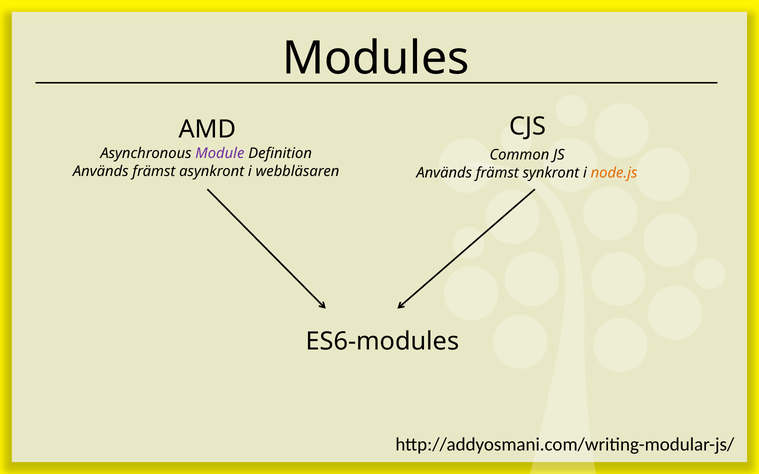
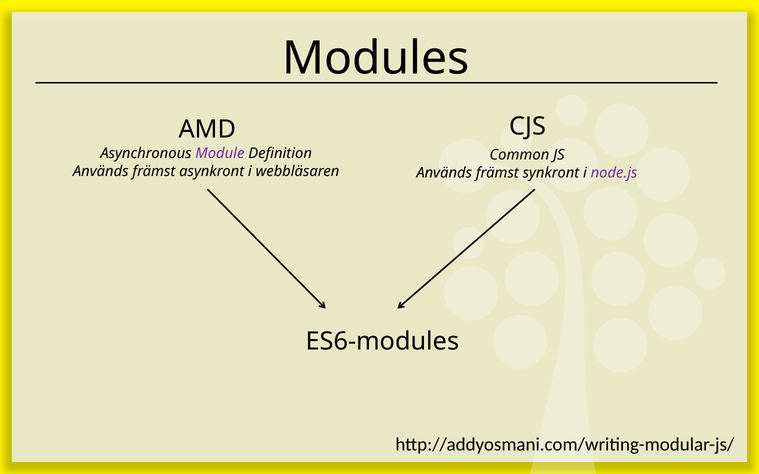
node.js colour: orange -> purple (614, 173)
